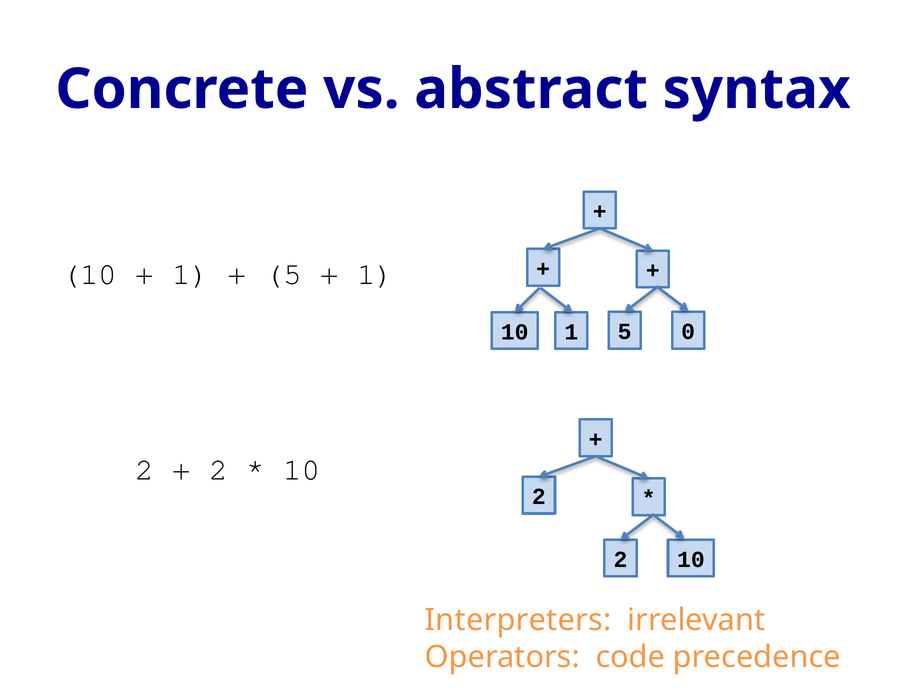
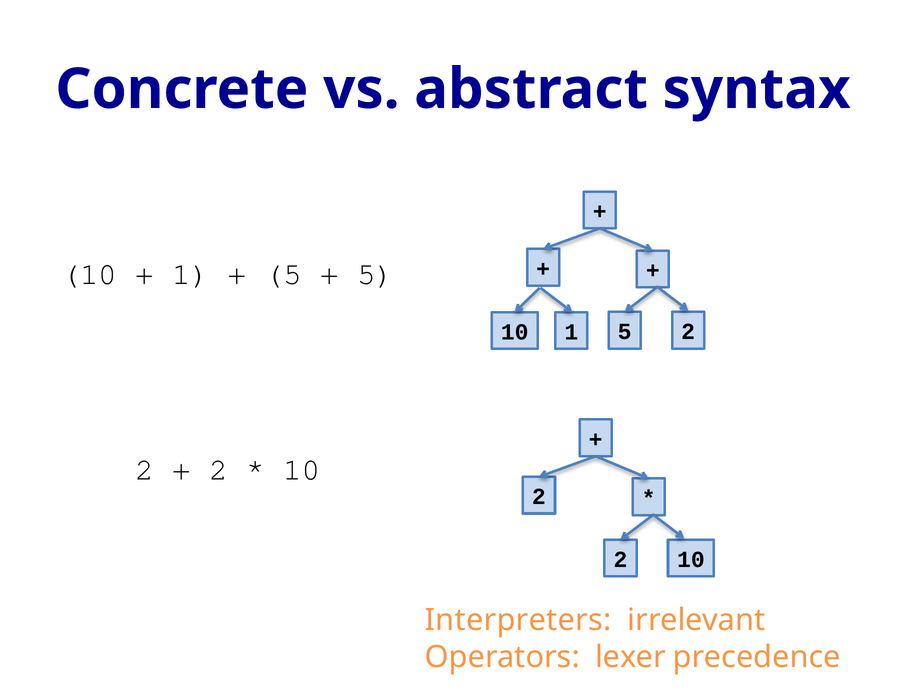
1: 1 -> 5 (375, 274)
5 0: 0 -> 2 (688, 332)
code: code -> lexer (631, 657)
